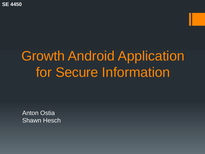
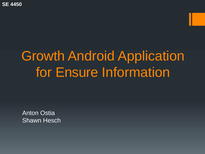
Secure: Secure -> Ensure (77, 72)
